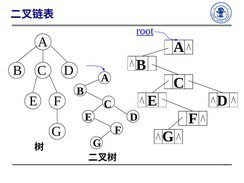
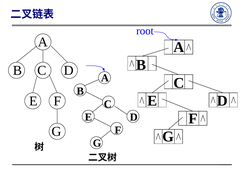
root underline: present -> none (145, 31)
